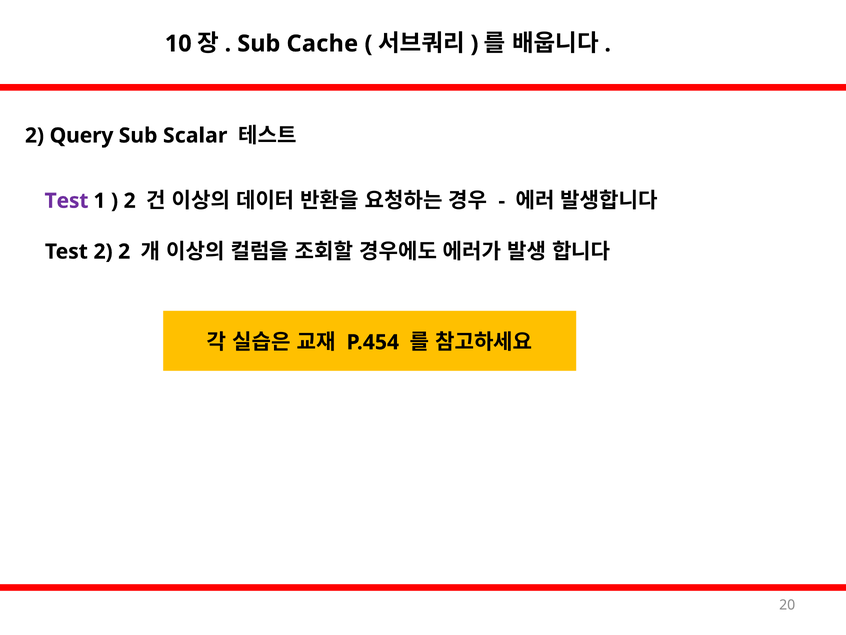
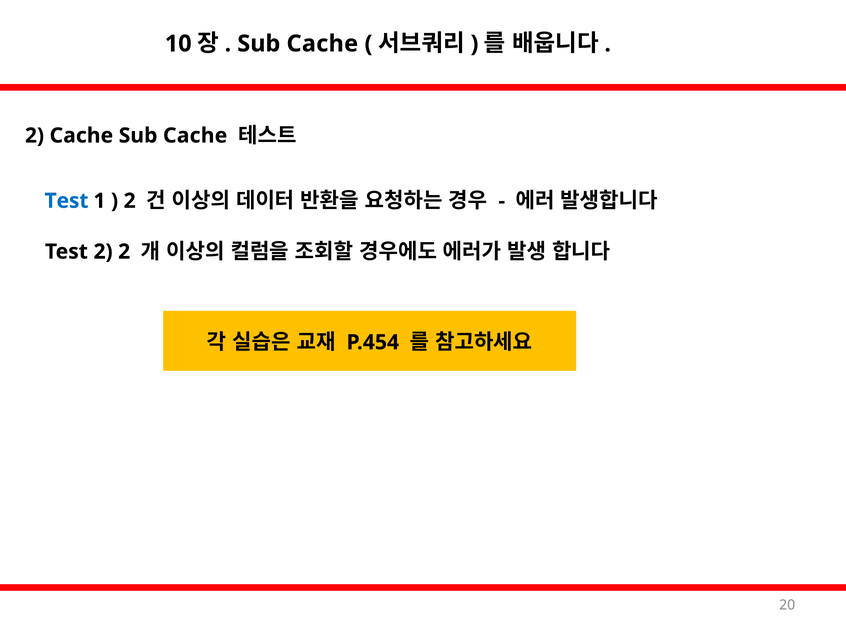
2 Query: Query -> Cache (81, 135)
Scalar: Scalar -> Cache (195, 135)
Test colour: purple -> blue (67, 201)
